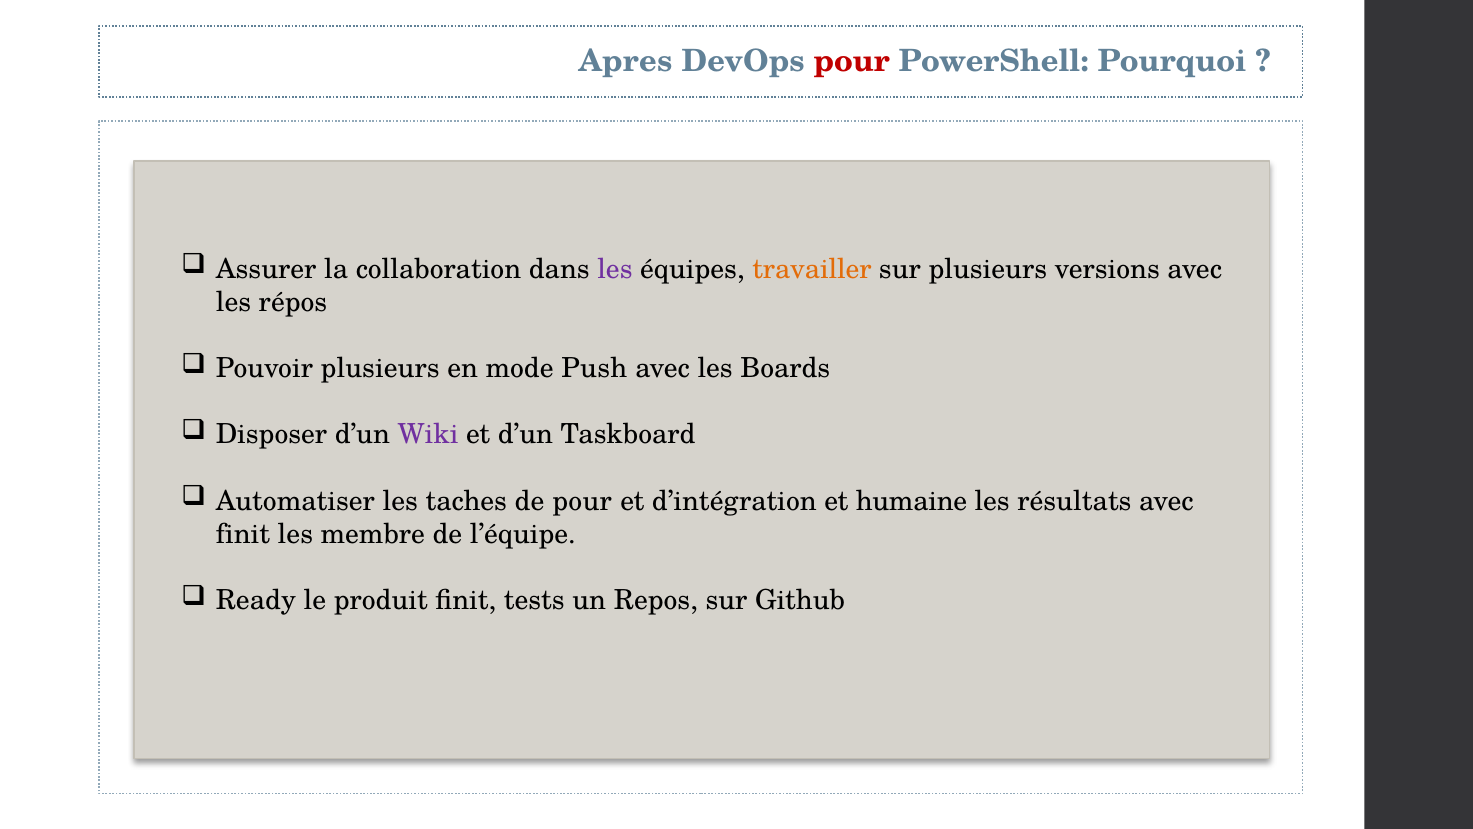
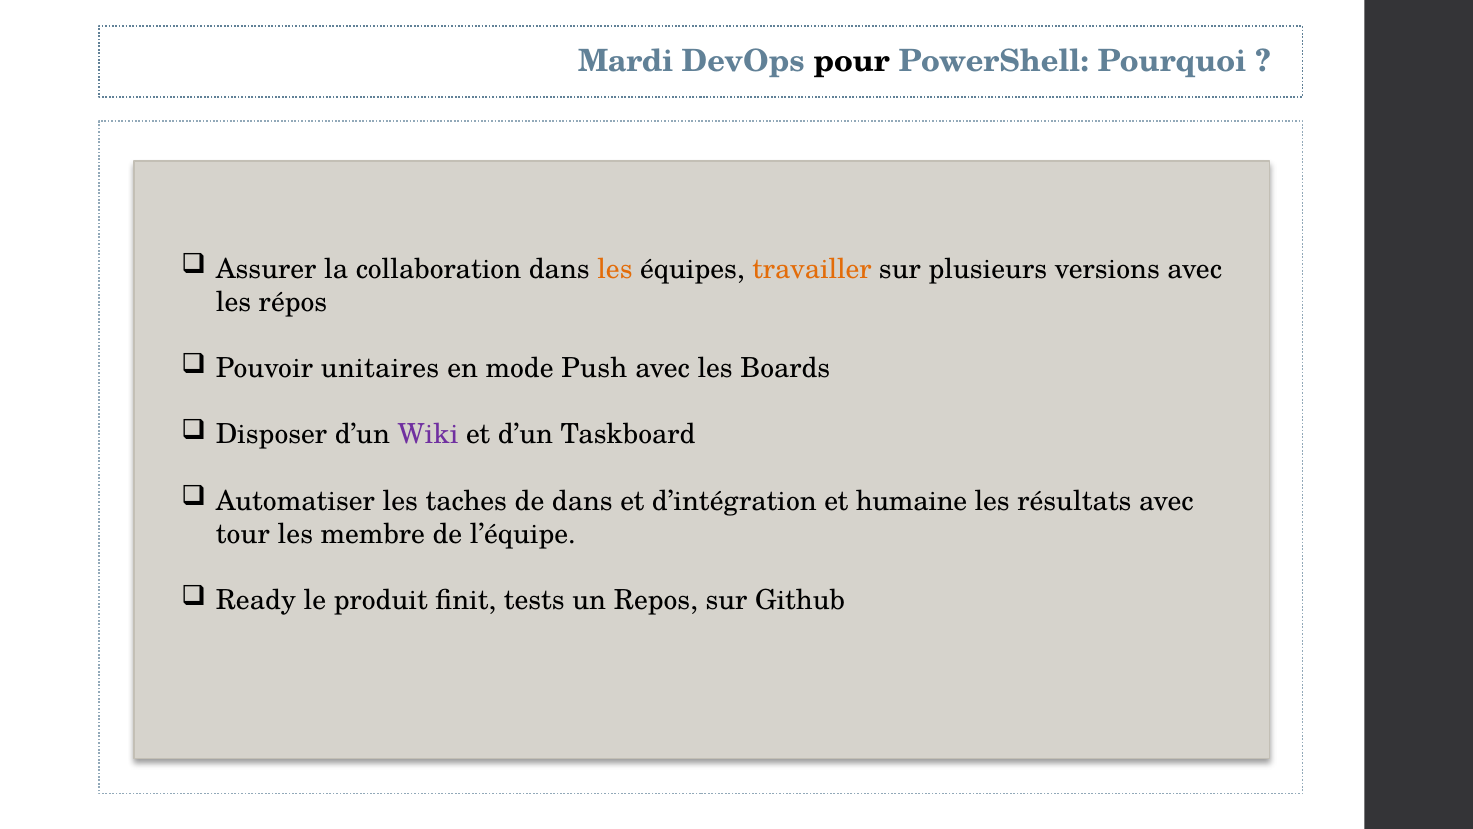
Apres: Apres -> Mardi (626, 61)
pour colour: red -> black (852, 61)
les colour: purple -> orange (615, 269)
Pouvoir plusieurs: plusieurs -> unitaires (380, 368)
de pour: pour -> dans (582, 501)
finit: finit -> tour (243, 534)
